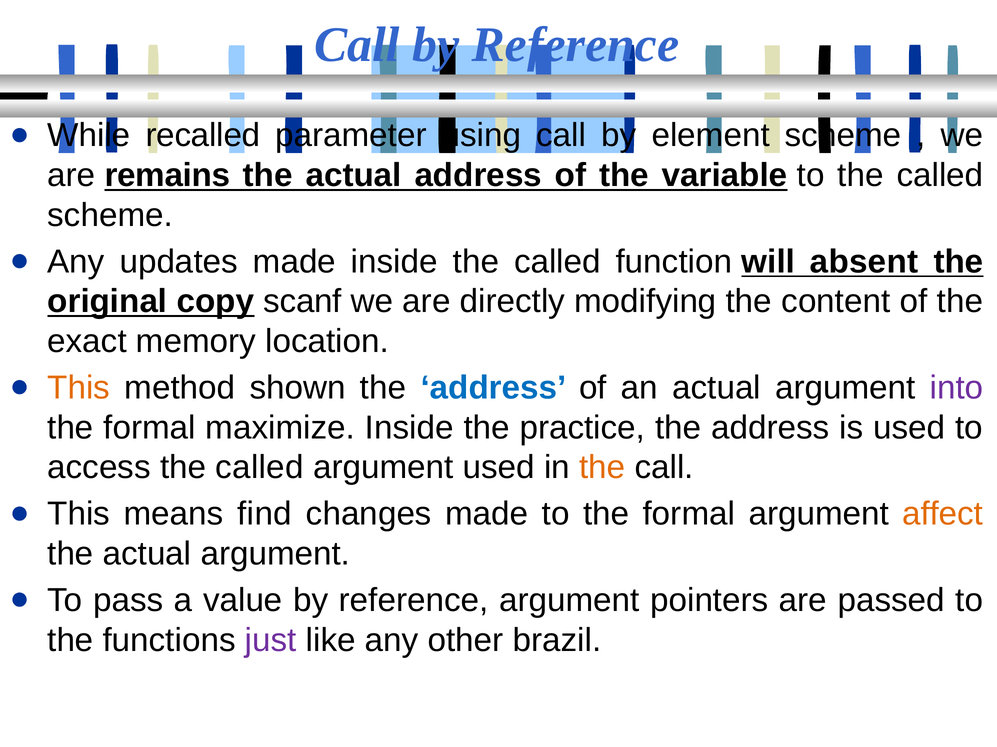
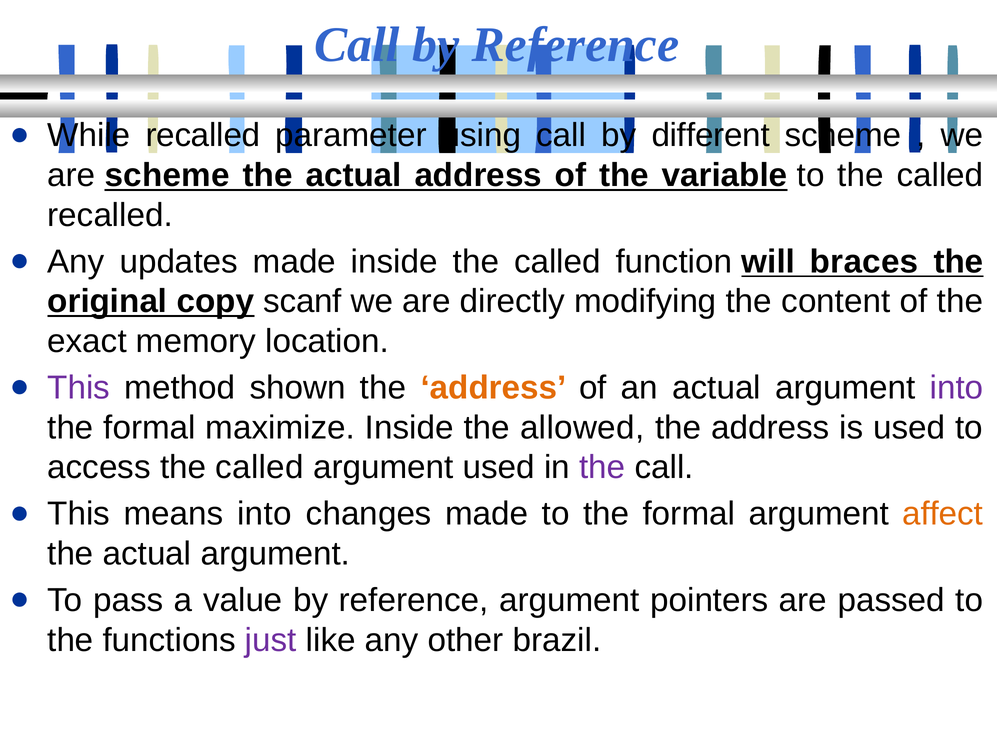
element: element -> different (711, 136)
are remains: remains -> scheme (167, 175)
scheme: scheme -> recalled (110, 215)
absent: absent -> braces (864, 262)
This colour: orange -> purple (79, 388)
address colour: blue -> orange (494, 388)
practice: practice -> allowed (582, 428)
the colour: orange -> purple (602, 468)
means find: find -> into (265, 514)
